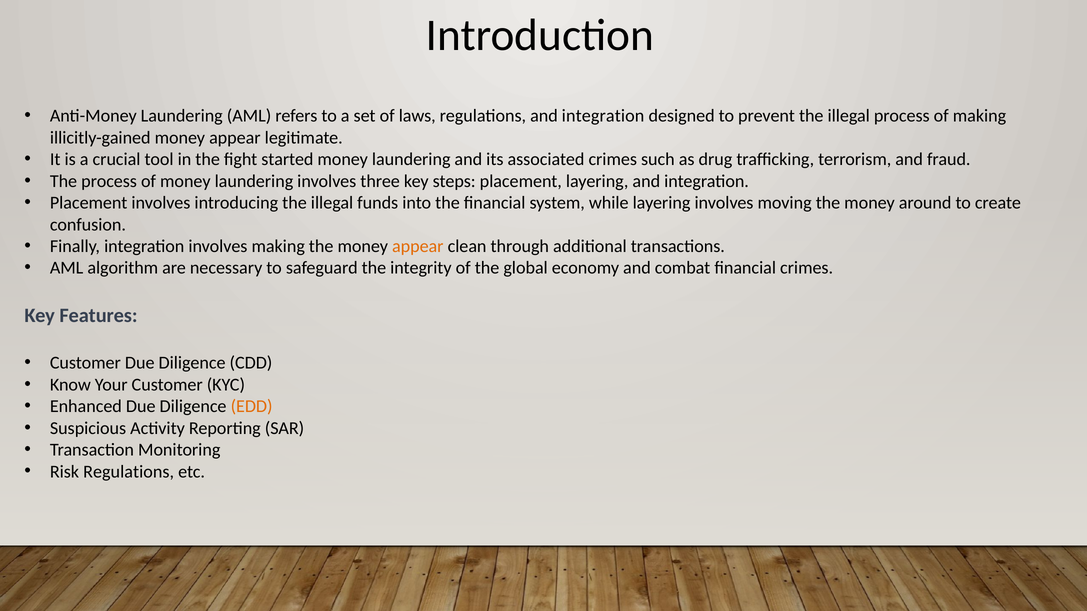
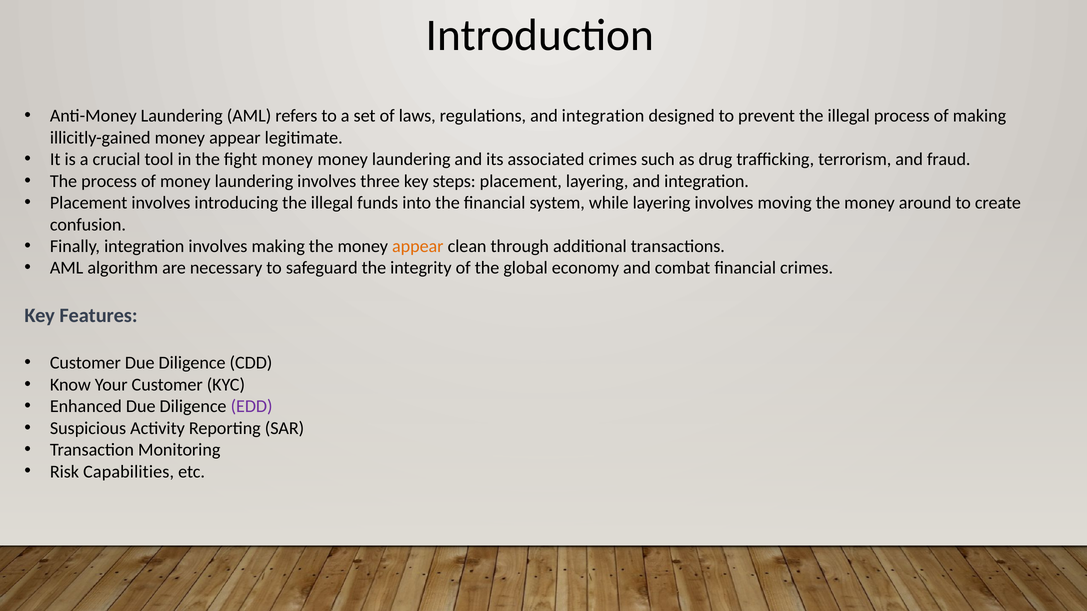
fight started: started -> money (287, 160)
EDD colour: orange -> purple (252, 407)
Risk Regulations: Regulations -> Capabilities (129, 472)
